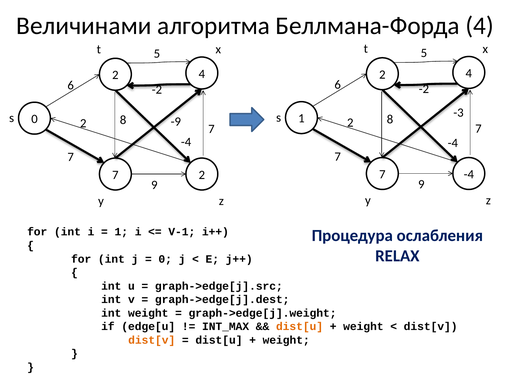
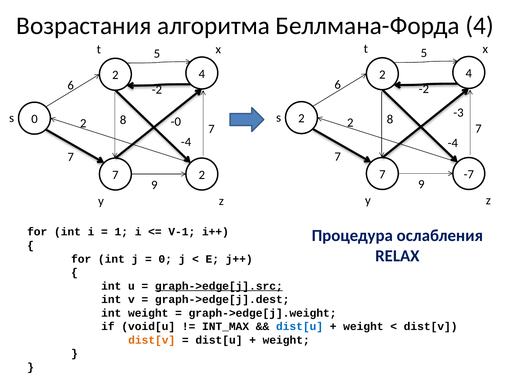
Величинами: Величинами -> Возрастания (84, 26)
s 1: 1 -> 2 (301, 118)
-9: -9 -> -0 (176, 121)
-4: -4 -> -7 (469, 174)
graph->edge[j].src underline: none -> present (219, 286)
edge[u: edge[u -> void[u (148, 326)
dist[u colour: orange -> blue (300, 326)
